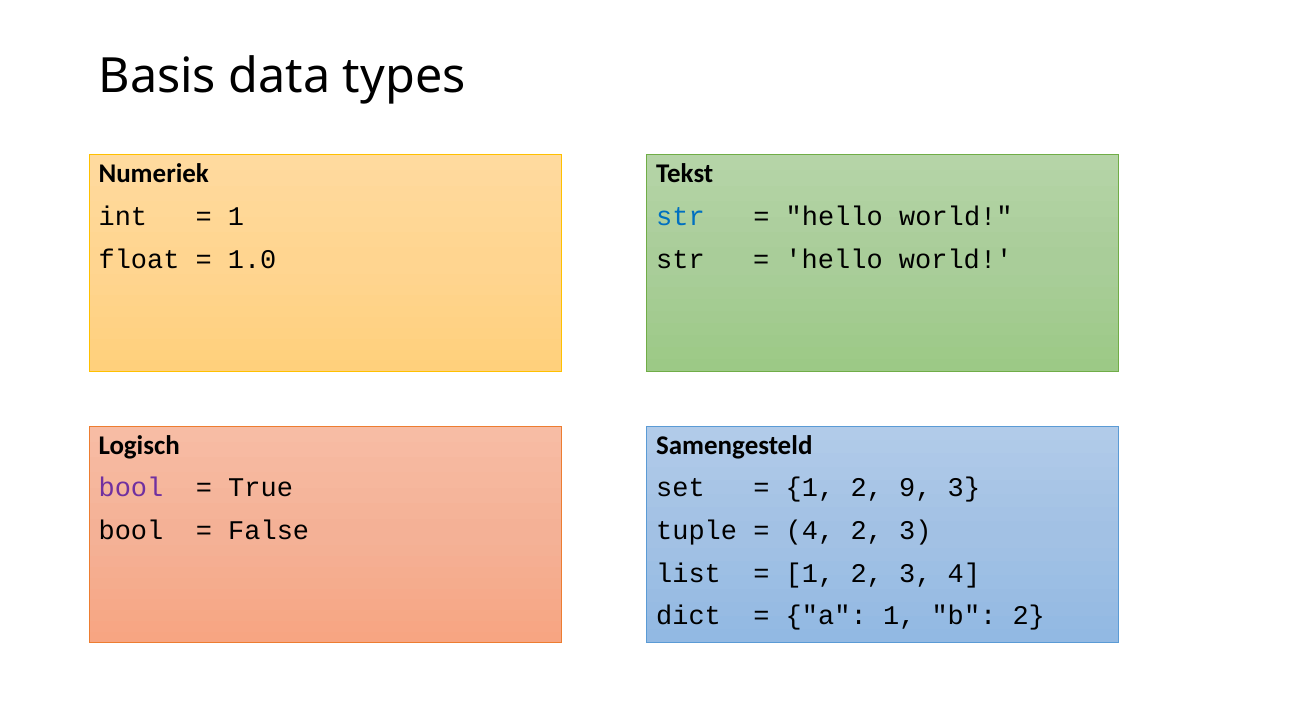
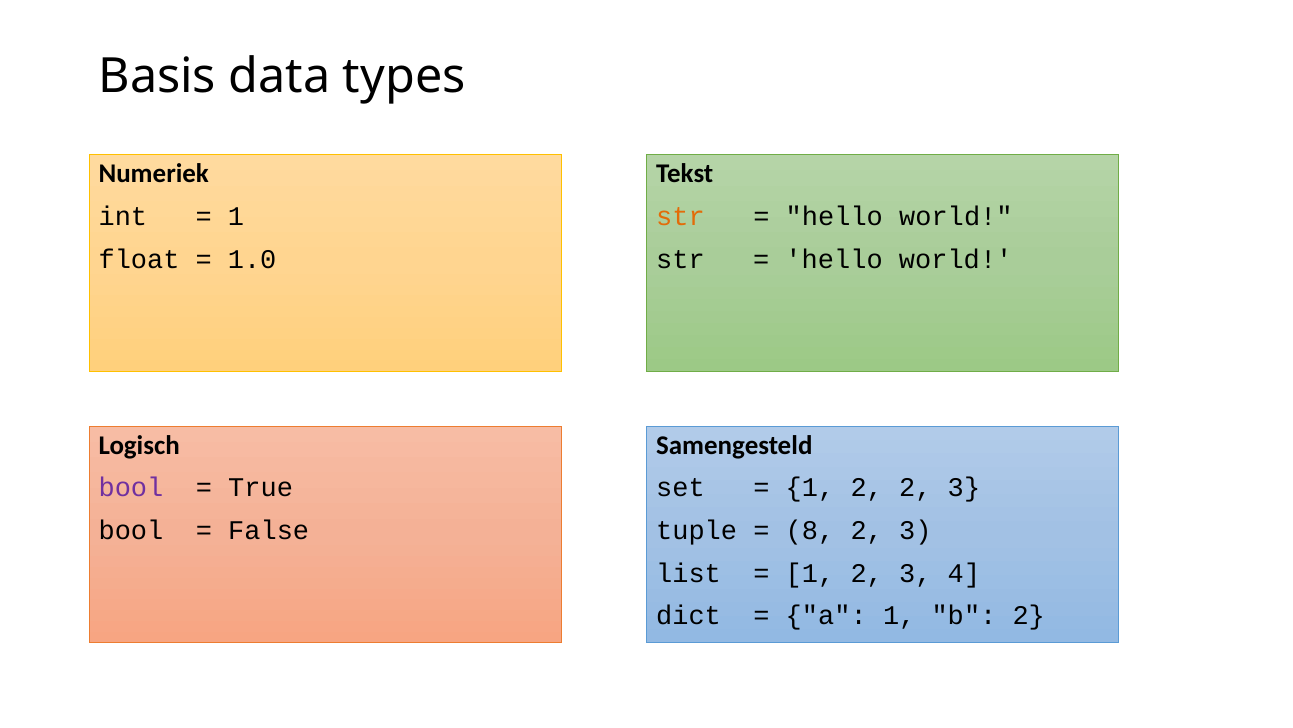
str colour: blue -> orange (680, 216)
2 9: 9 -> 2 (915, 488)
4: 4 -> 8 (810, 530)
